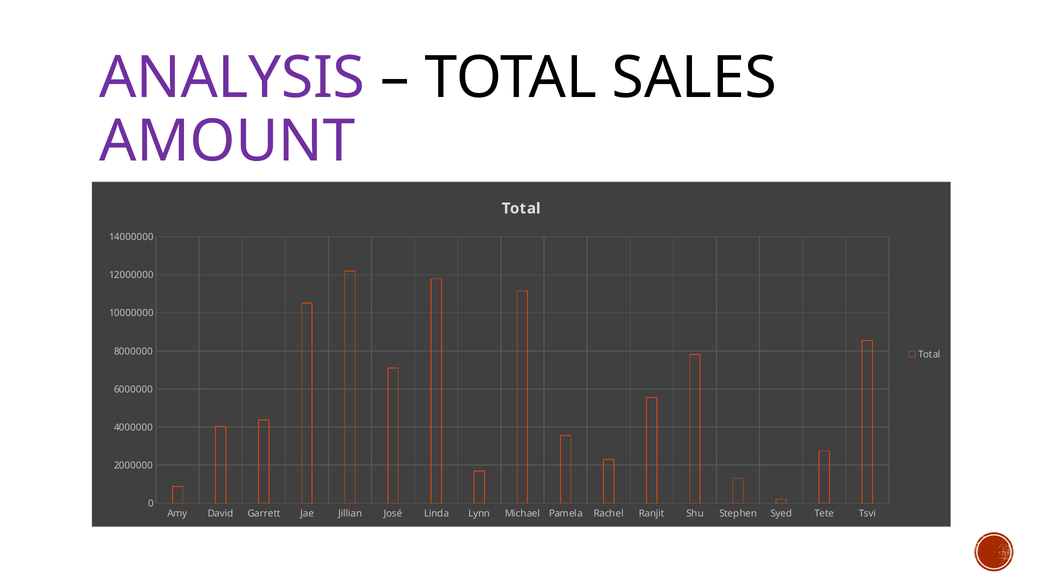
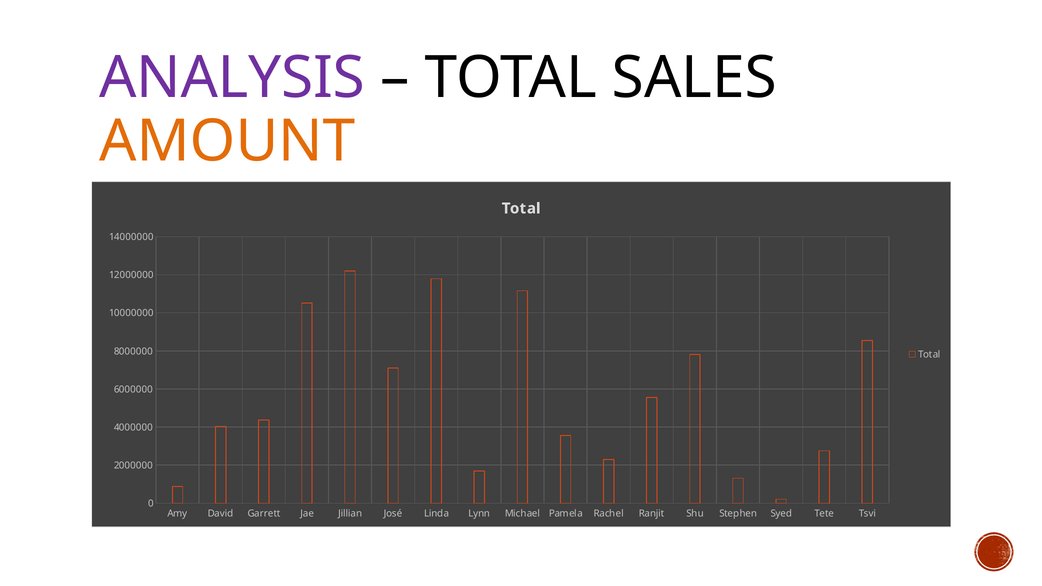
AMOUNT colour: purple -> orange (227, 141)
